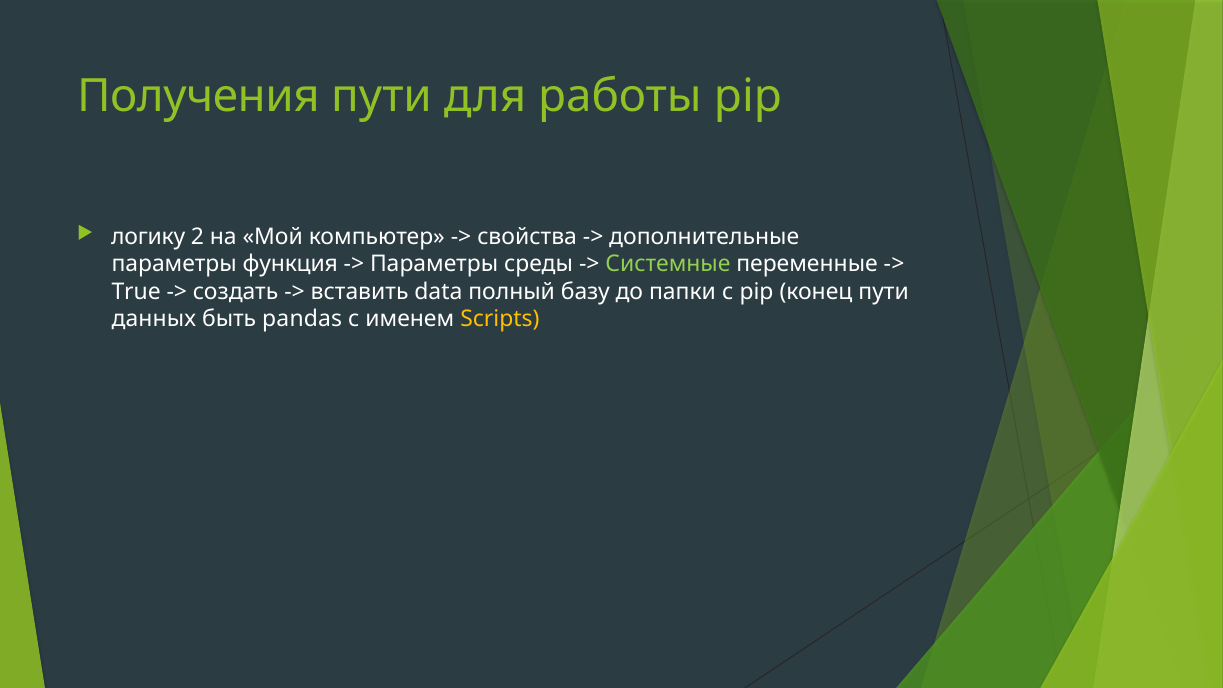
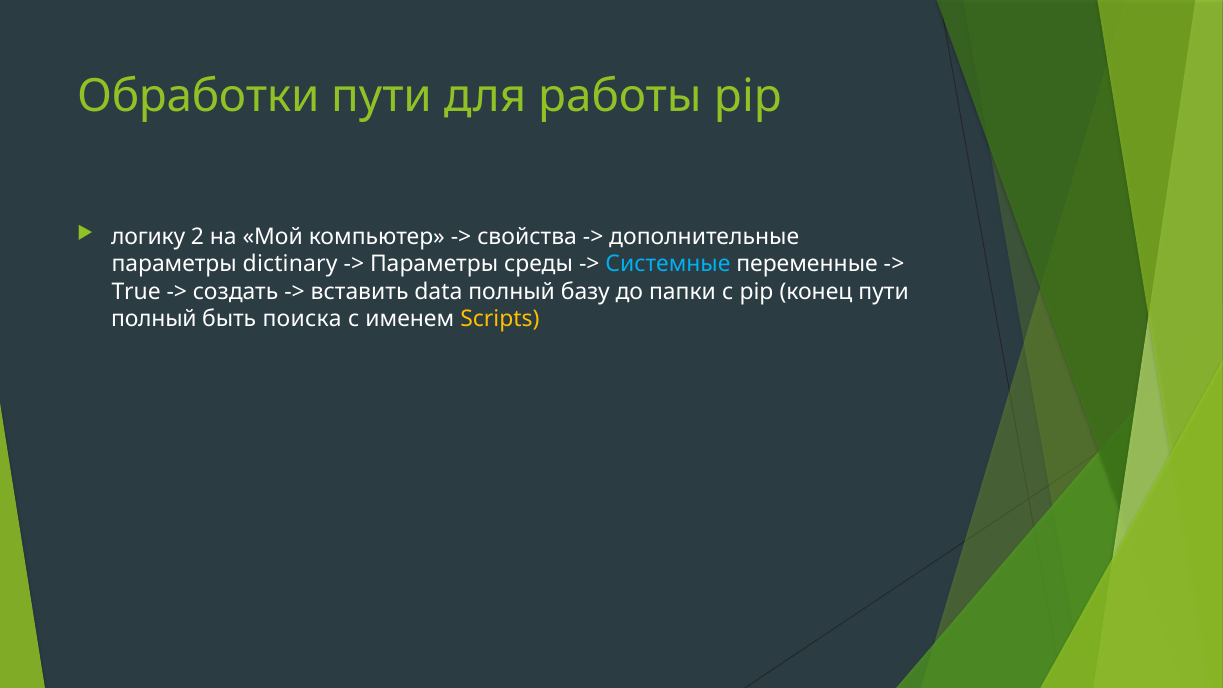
Получения: Получения -> Обработки (198, 96)
функция: функция -> dictinary (290, 264)
Системные colour: light green -> light blue (668, 264)
данных: данных -> полный (154, 319)
pandas: pandas -> поиска (302, 319)
